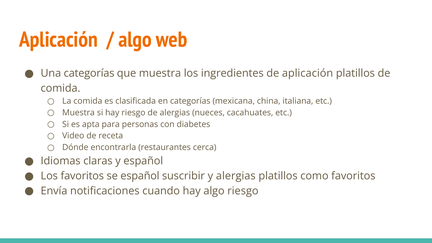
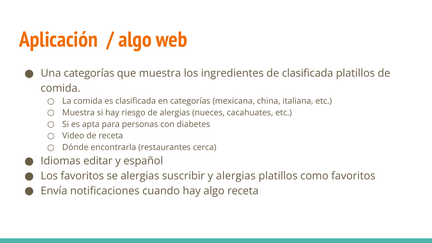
de aplicación: aplicación -> clasificada (308, 73)
claras: claras -> editar (98, 161)
se español: español -> alergias (140, 176)
algo riesgo: riesgo -> receta (243, 191)
